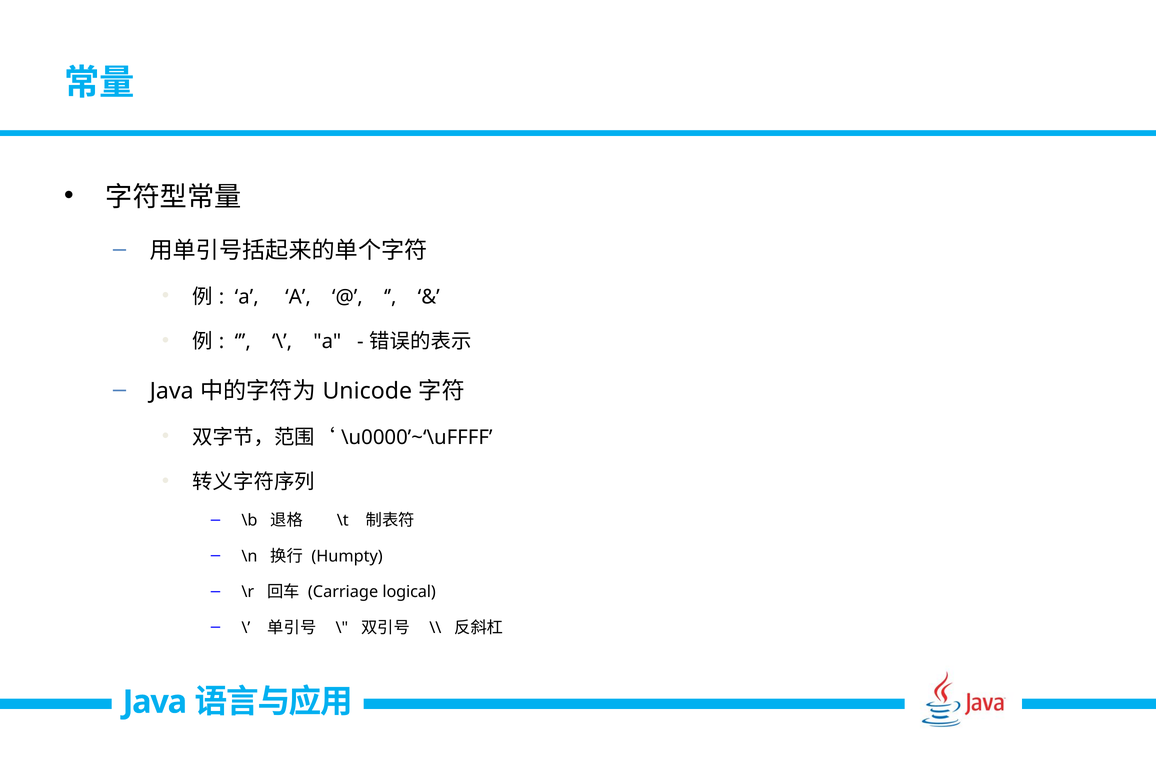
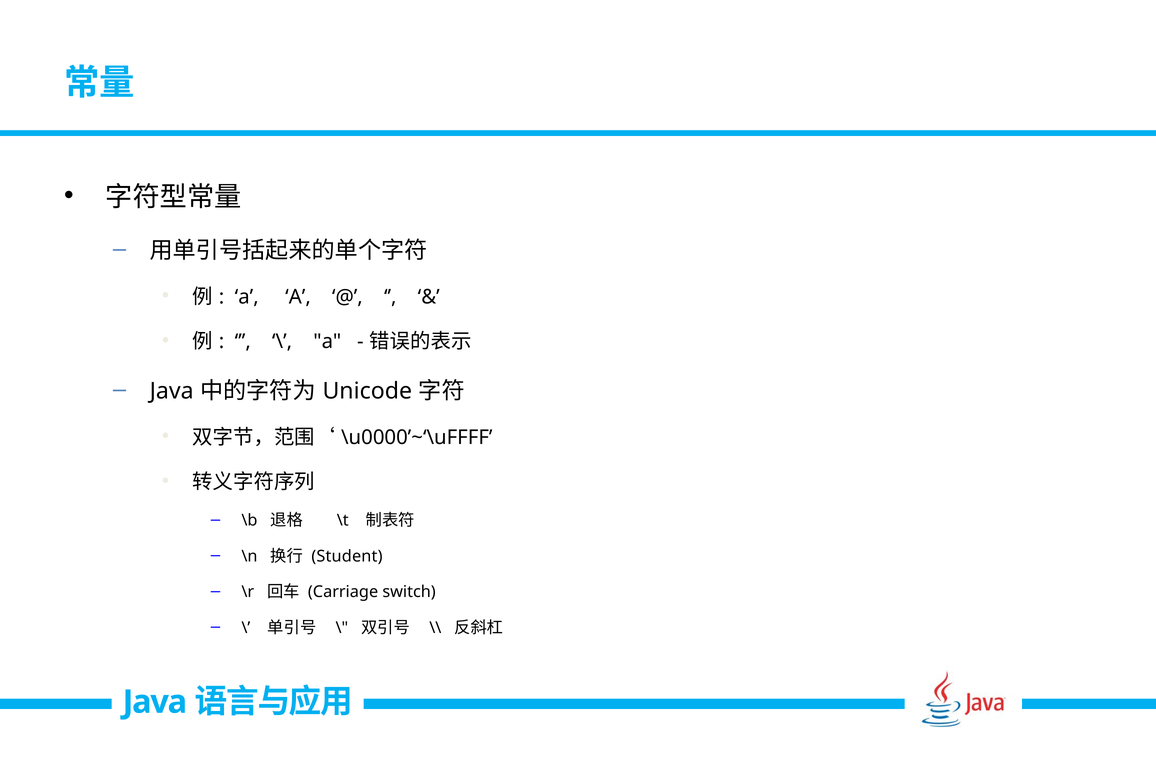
Humpty: Humpty -> Student (347, 556)
logical: logical -> switch (409, 592)
